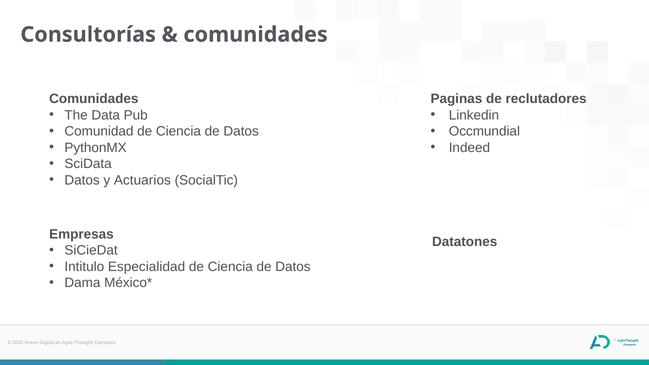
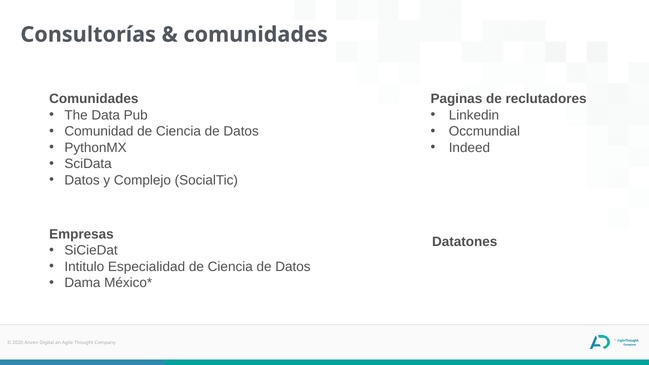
Actuarios: Actuarios -> Complejo (142, 180)
